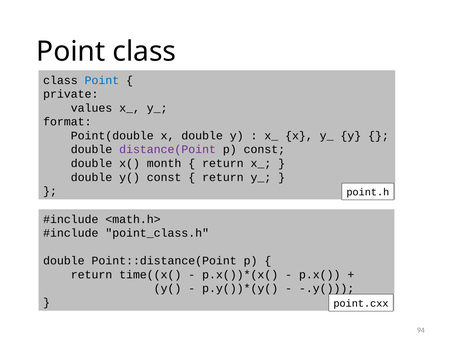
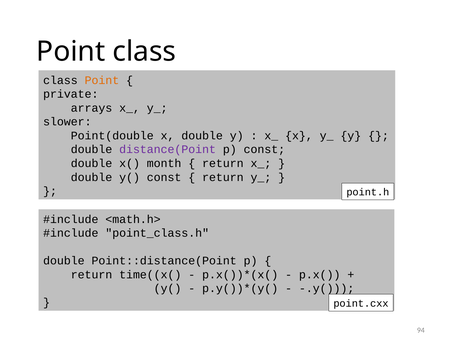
Point colour: blue -> orange (102, 80)
values: values -> arrays (92, 108)
format: format -> slower (67, 122)
